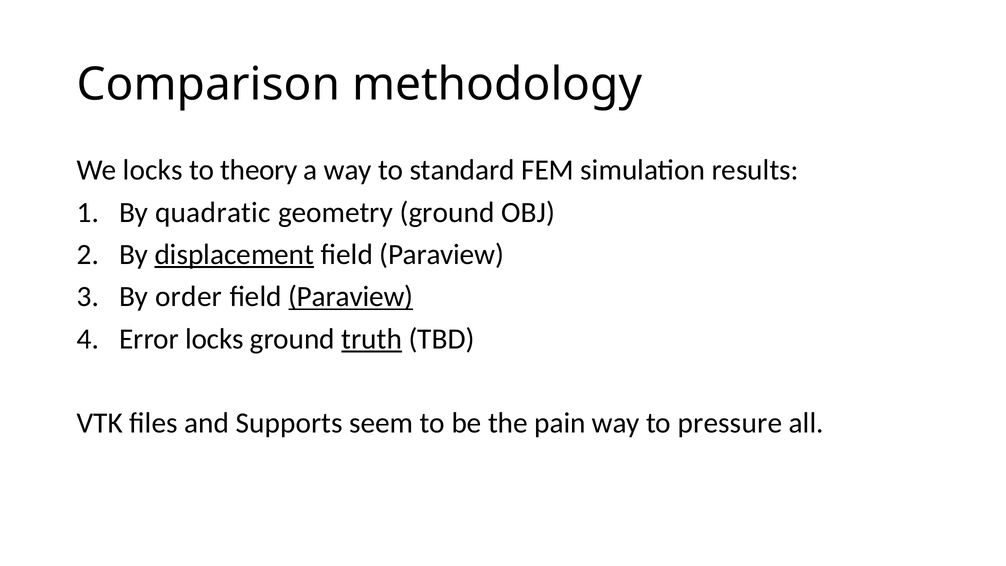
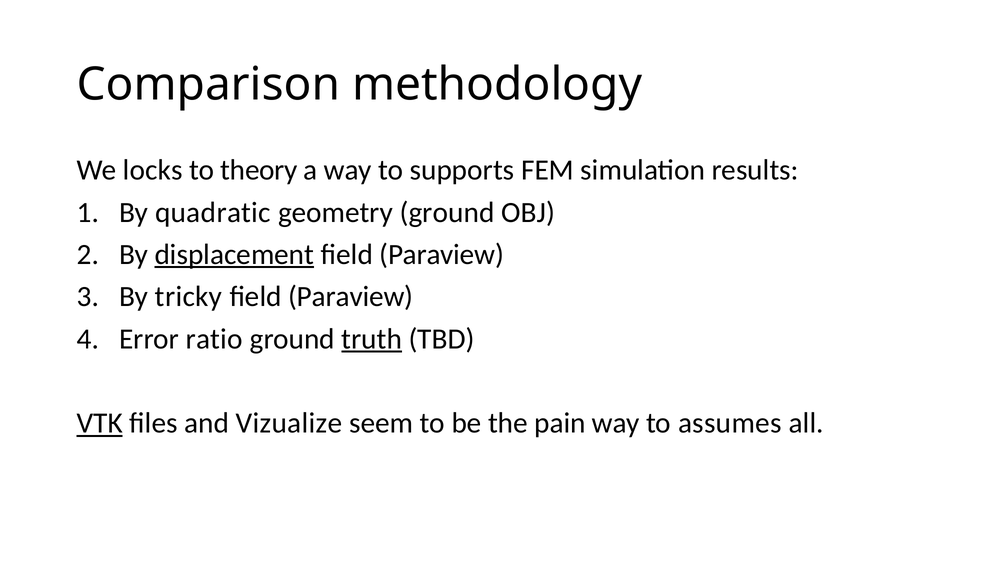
standard: standard -> supports (462, 170)
order: order -> tricky (189, 297)
Paraview underline: present -> none (351, 297)
Error locks: locks -> ratio (214, 339)
VTK underline: none -> present (100, 423)
Supports: Supports -> Vizualize (289, 423)
pressure: pressure -> assumes (730, 423)
